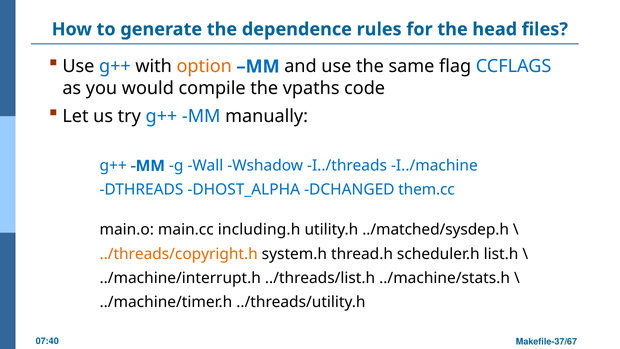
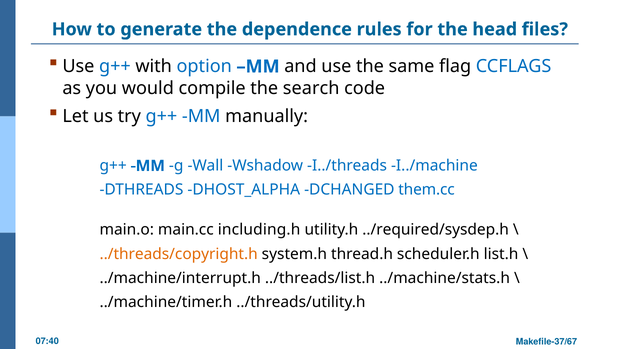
option colour: orange -> blue (204, 66)
vpaths: vpaths -> search (311, 88)
../matched/sysdep.h: ../matched/sysdep.h -> ../required/sysdep.h (436, 230)
